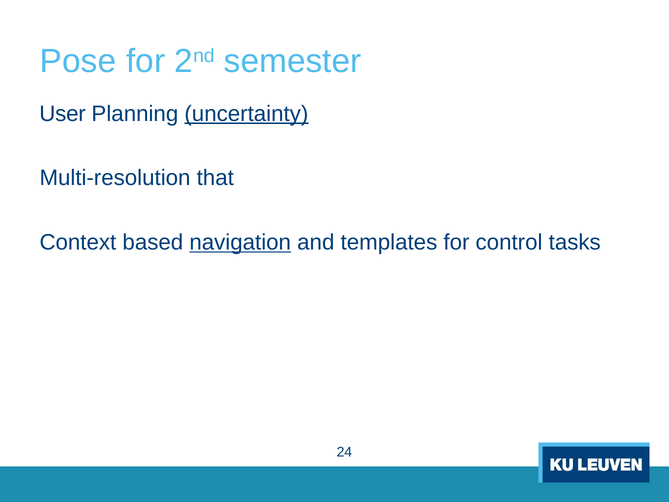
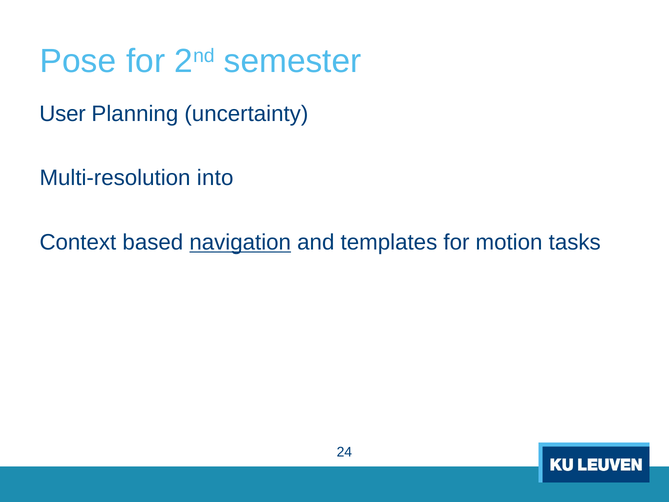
uncertainty underline: present -> none (246, 114)
that: that -> into (215, 178)
control: control -> motion (509, 242)
